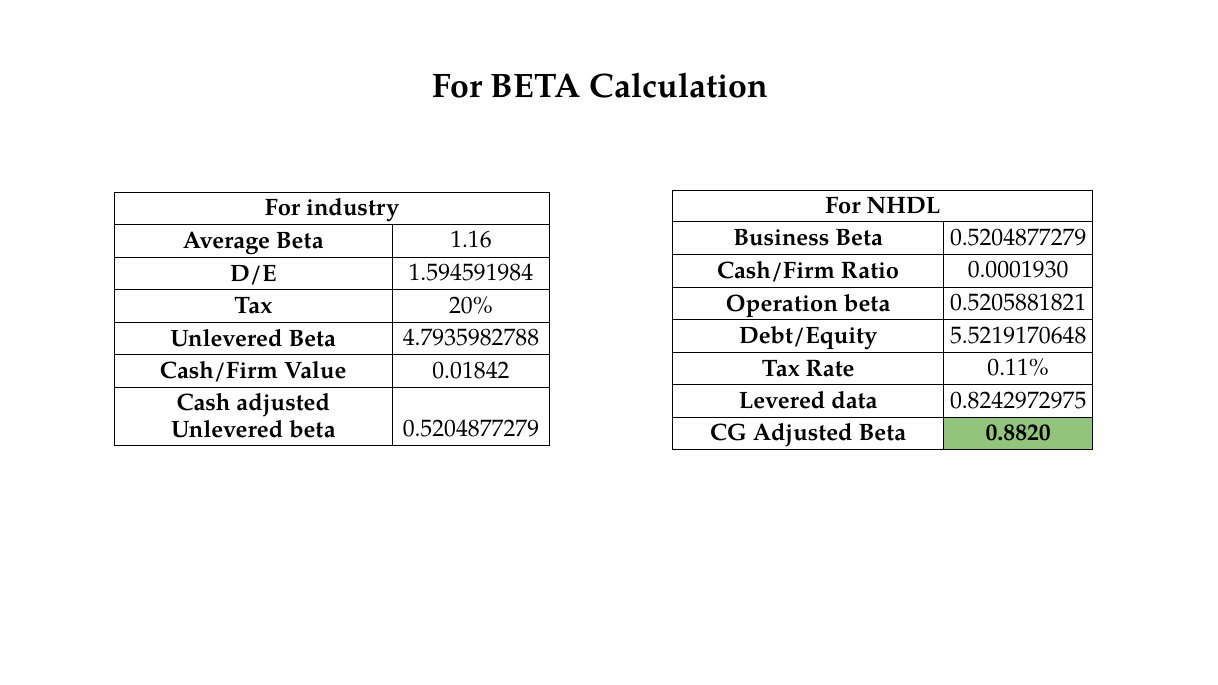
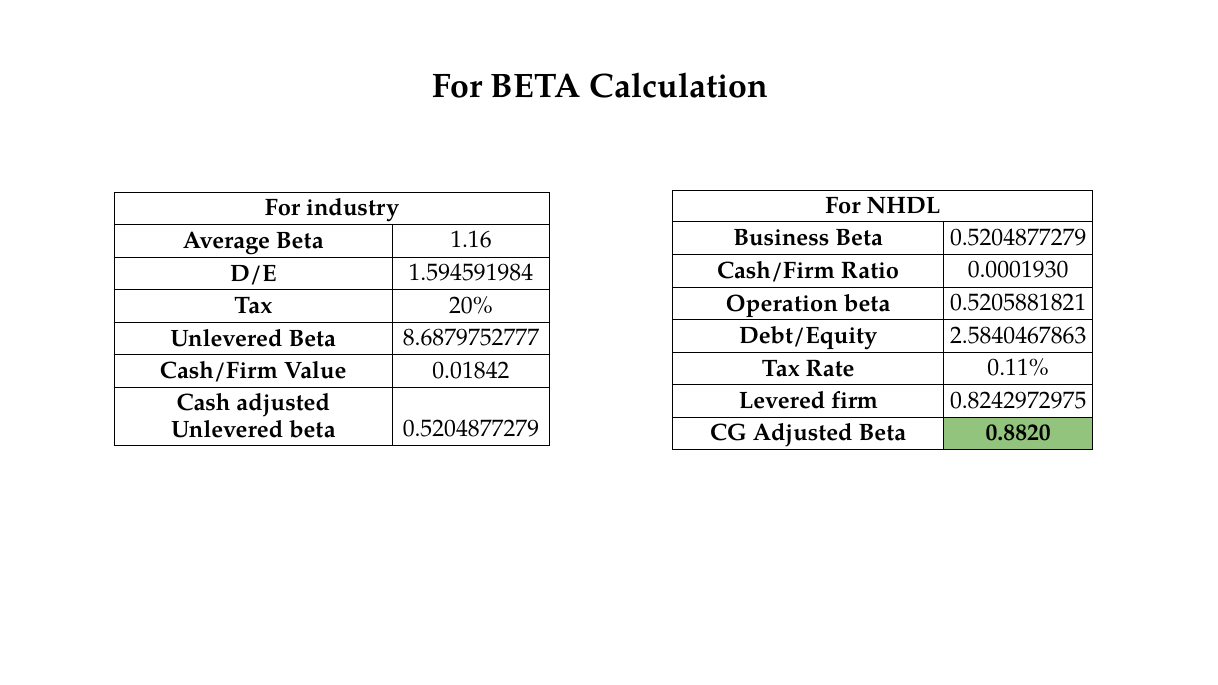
5.5219170648: 5.5219170648 -> 2.5840467863 (1018, 335)
4.7935982788: 4.7935982788 -> 8.6879752777 (471, 338)
data: data -> firm (855, 401)
